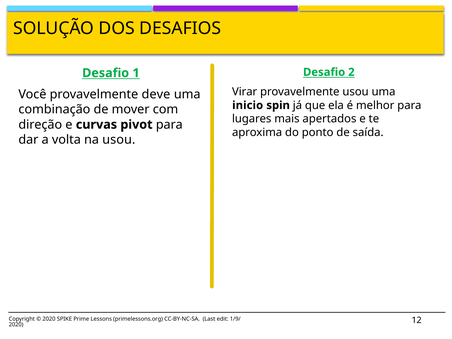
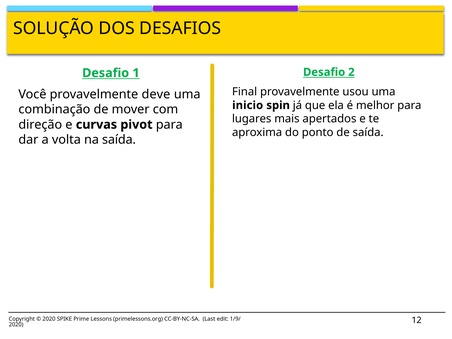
Virar: Virar -> Final (245, 92)
na usou: usou -> saída (119, 140)
